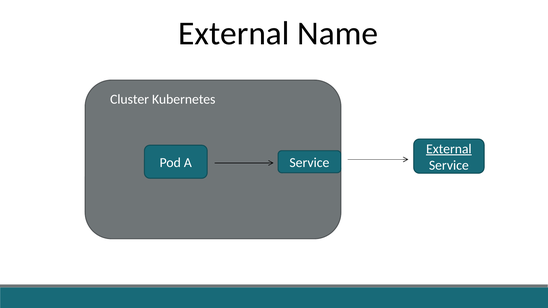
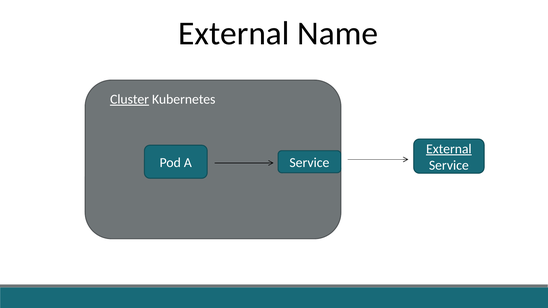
Cluster underline: none -> present (130, 99)
